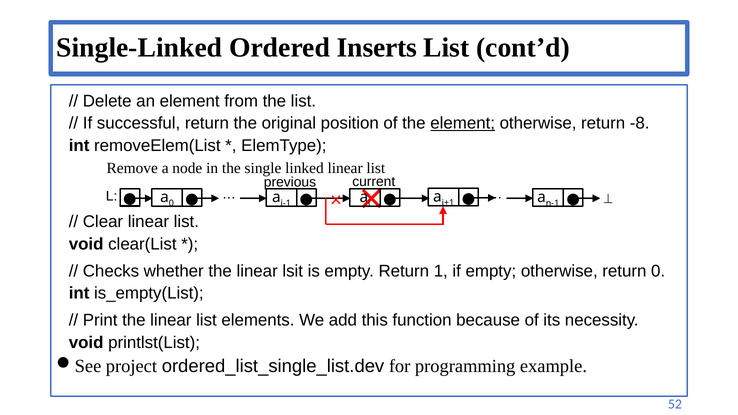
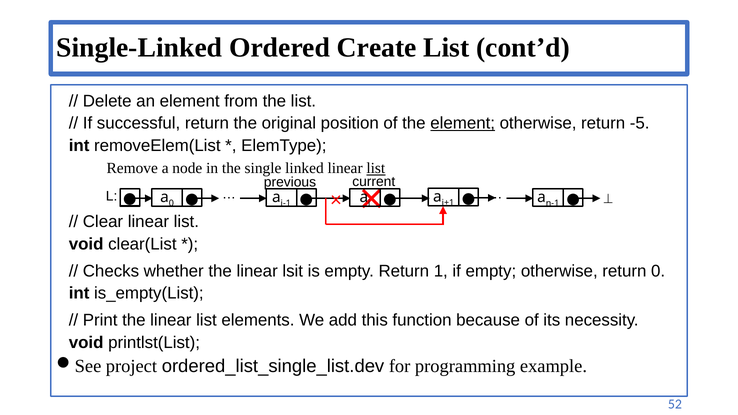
Inserts: Inserts -> Create (377, 48)
-8: -8 -> -5 (640, 123)
list underline: none -> present (376, 168)
